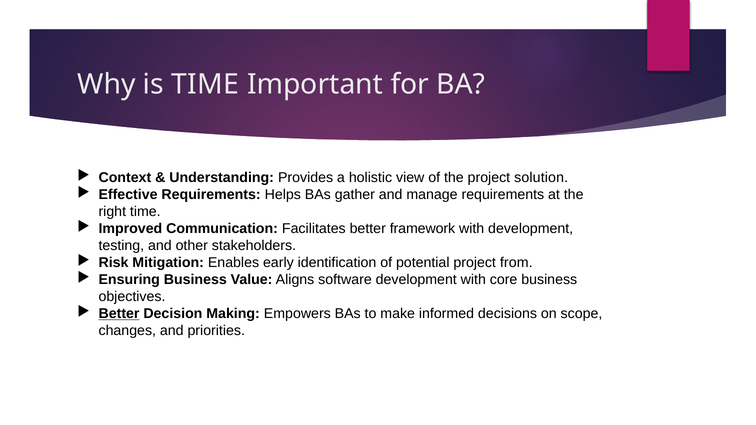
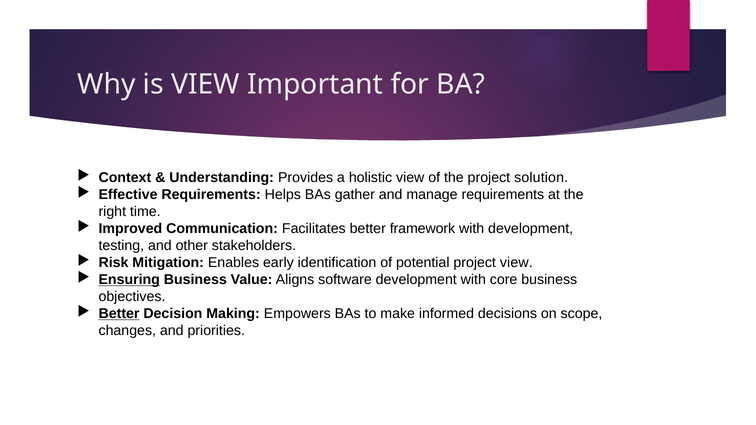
is TIME: TIME -> VIEW (205, 84)
project from: from -> view (516, 263)
Ensuring underline: none -> present (129, 280)
